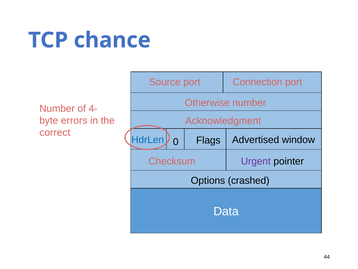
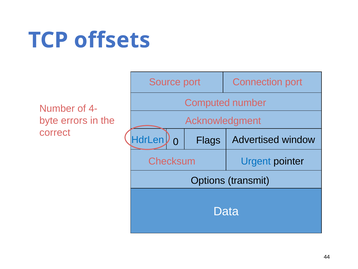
chance: chance -> offsets (112, 40)
Otherwise: Otherwise -> Computed (207, 103)
Urgent colour: purple -> blue (256, 161)
crashed: crashed -> transmit (249, 180)
